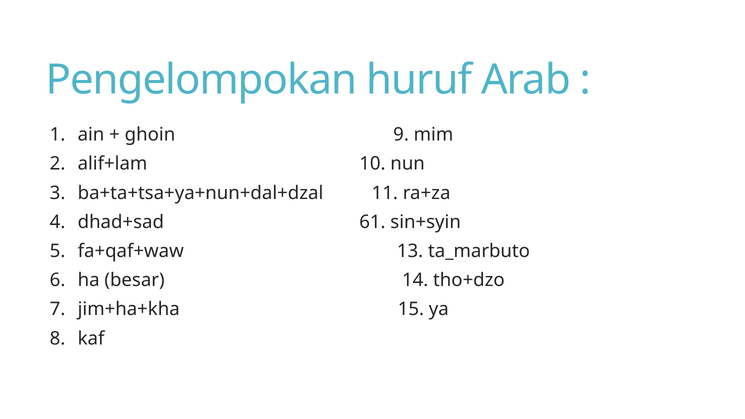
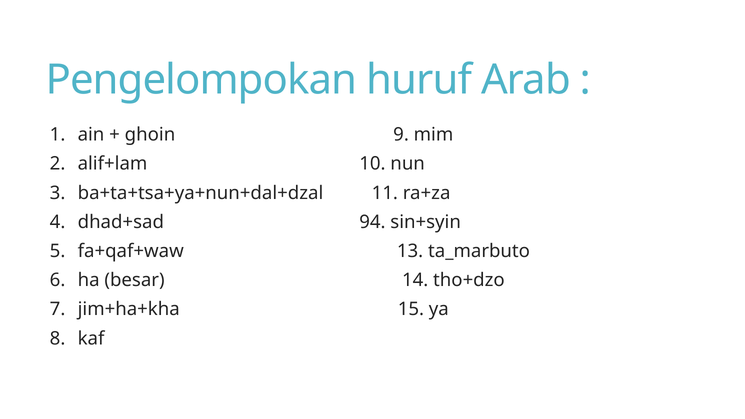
61: 61 -> 94 (372, 222)
